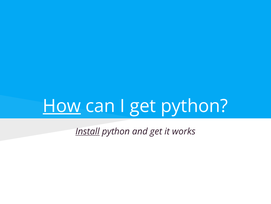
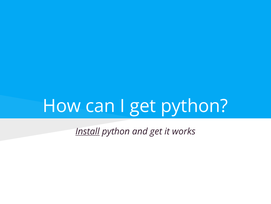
How underline: present -> none (62, 106)
